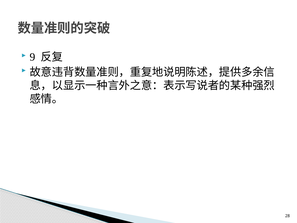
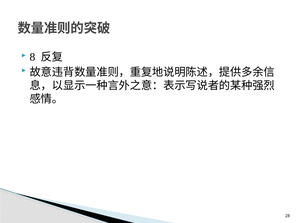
9: 9 -> 8 (32, 57)
